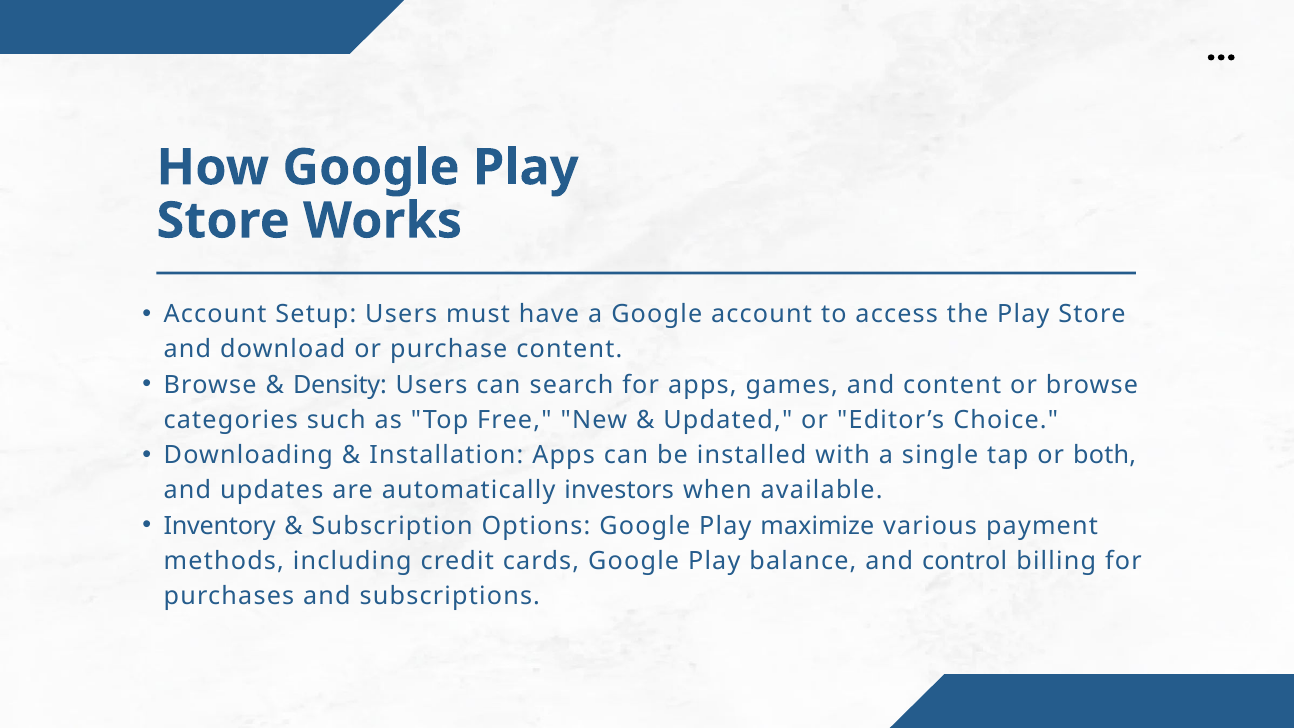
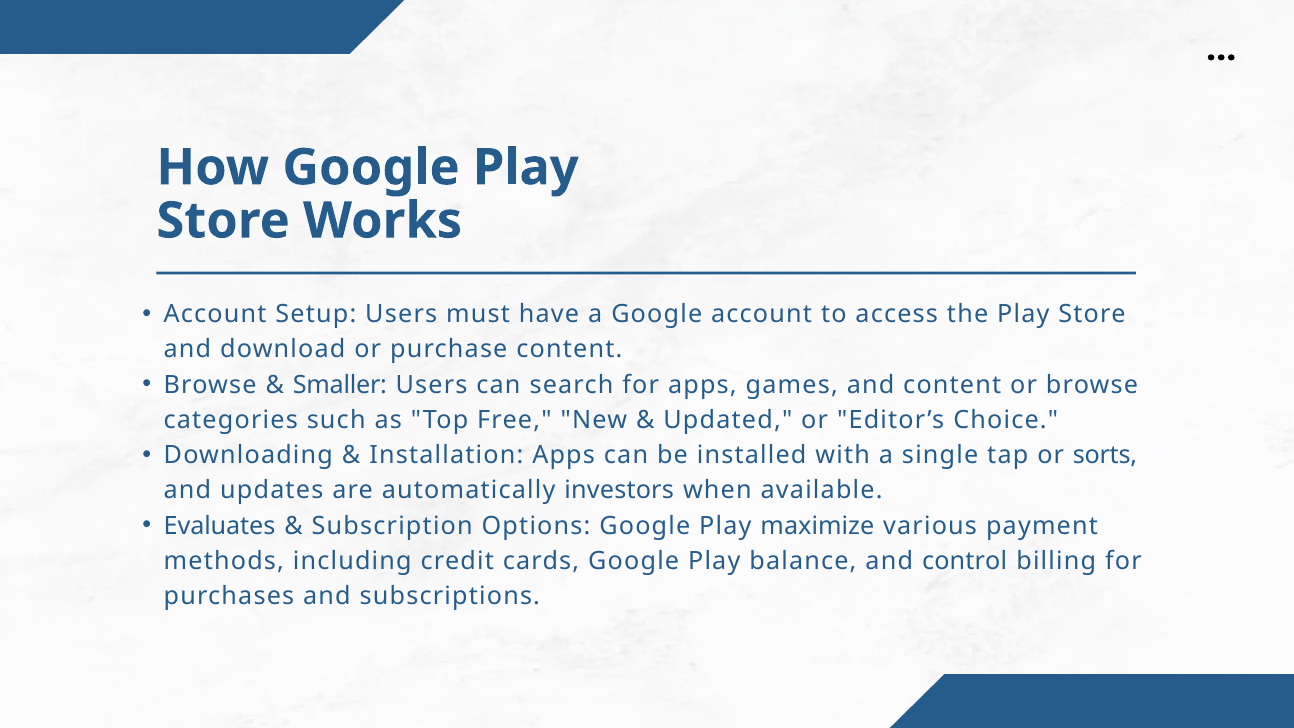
Density: Density -> Smaller (340, 385)
both: both -> sorts (1105, 455)
Inventory: Inventory -> Evaluates (220, 526)
